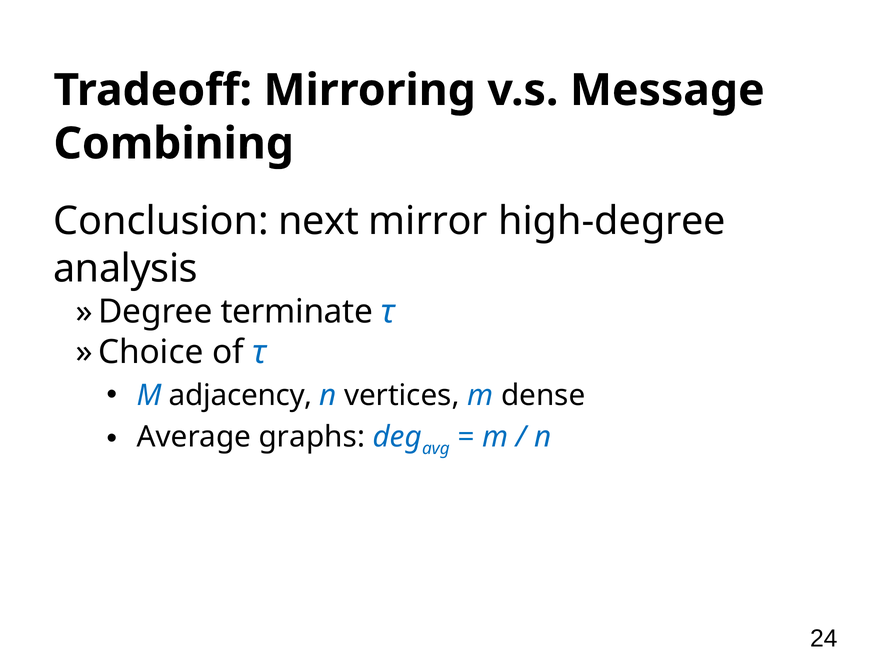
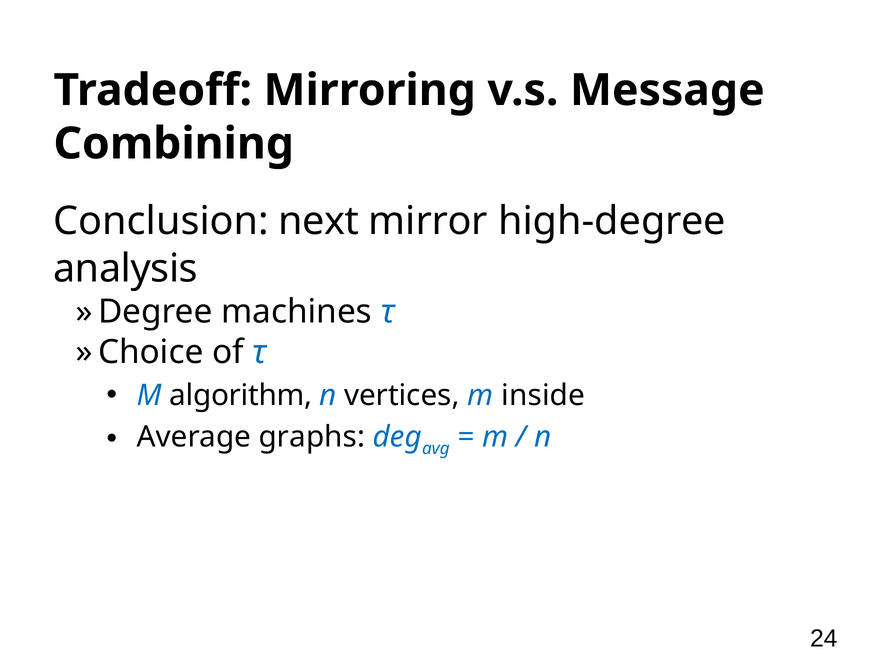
terminate: terminate -> machines (297, 312)
adjacency: adjacency -> algorithm (241, 396)
dense: dense -> inside (543, 396)
